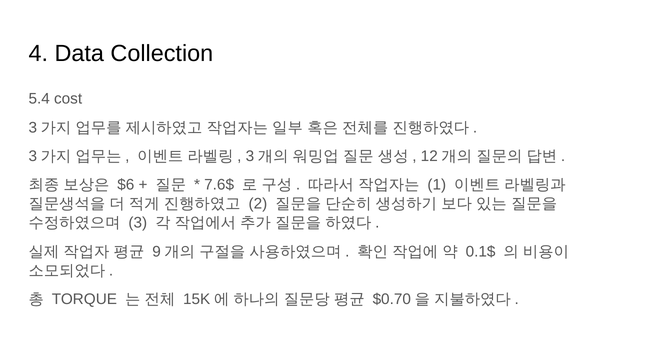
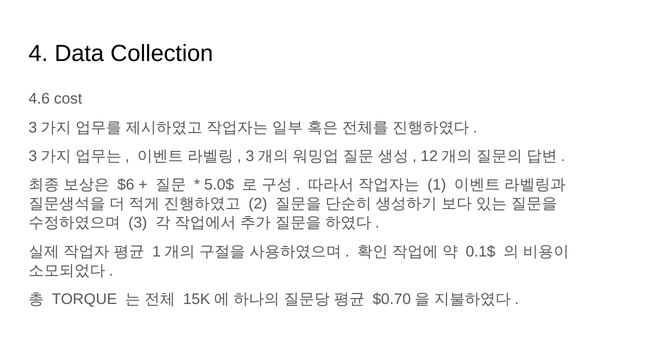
5.4: 5.4 -> 4.6 (39, 99)
7.6$: 7.6$ -> 5.0$ (219, 185)
9: 9 -> 1 (157, 252)
